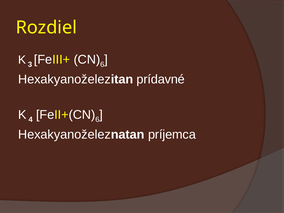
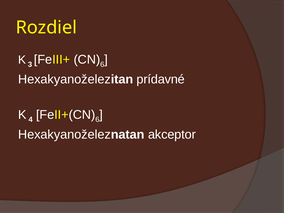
príjemca: príjemca -> akceptor (172, 134)
